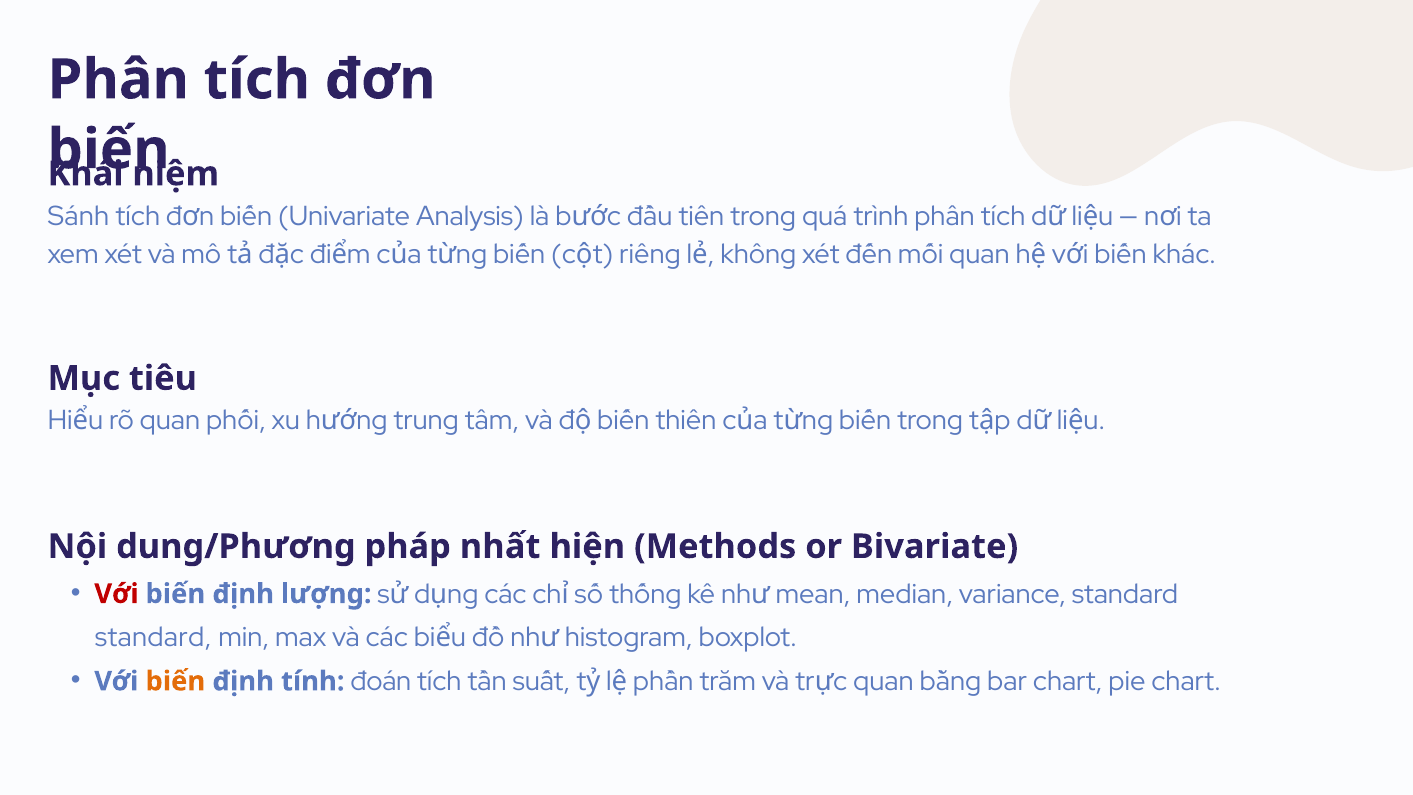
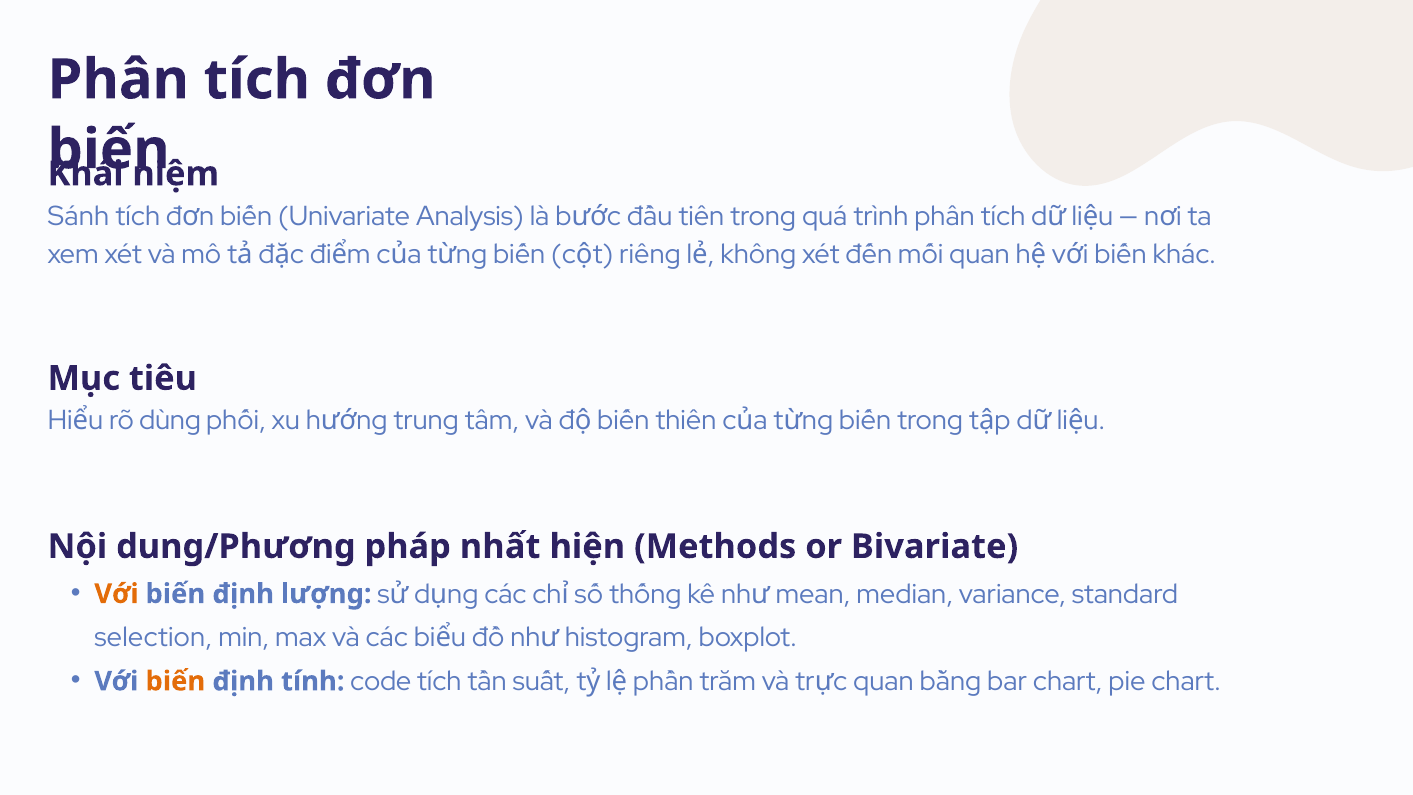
rõ quan: quan -> dùng (170, 420)
Với colour: red -> orange (116, 594)
standard: standard -> selection (153, 638)
đoán: đoán -> code (381, 681)
